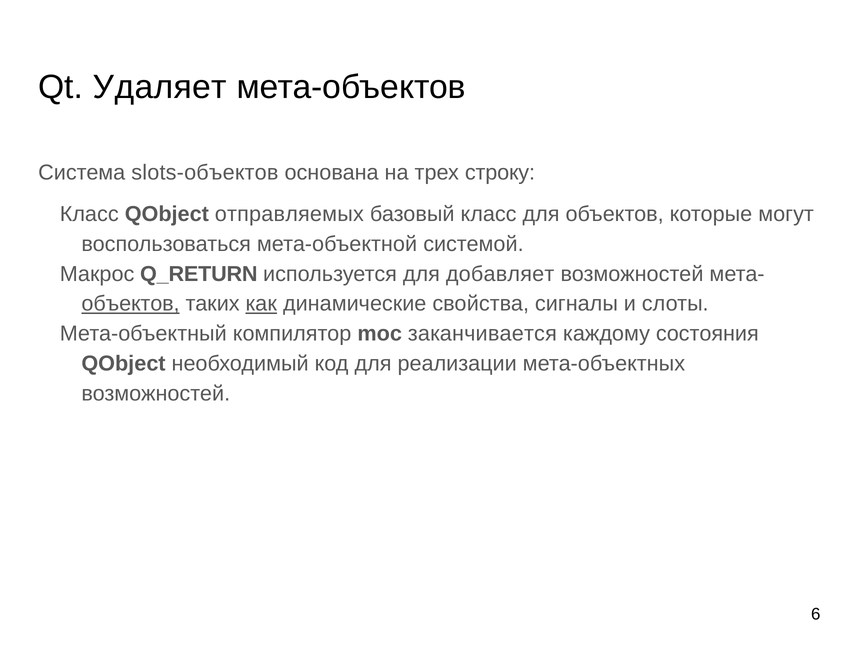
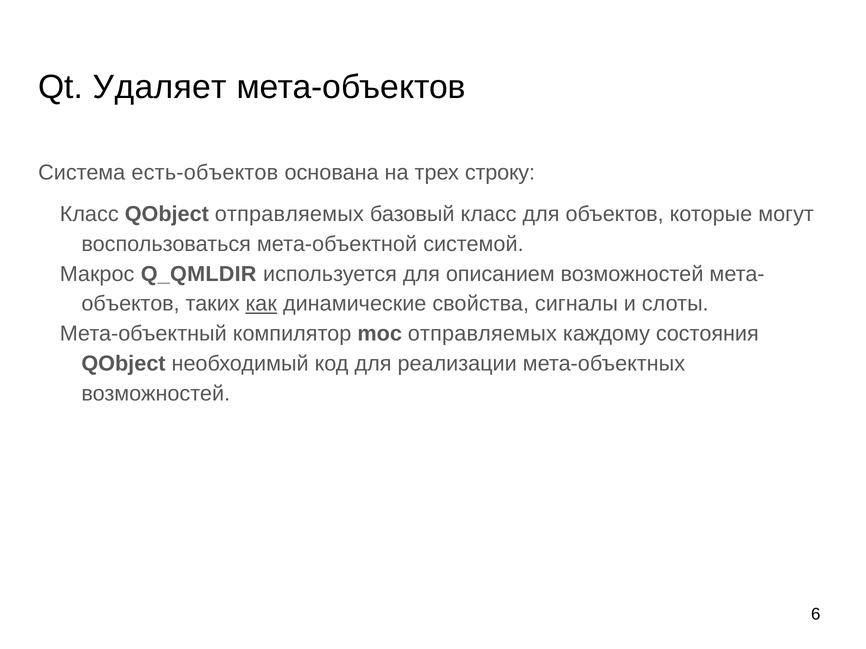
slots-объектов: slots-объектов -> есть-объектов (205, 173)
Q_RETURN: Q_RETURN -> Q_QMLDIR (199, 274)
добавляет: добавляет -> описанием (500, 274)
объектов underline: present -> none (131, 304)
moc заканчивается: заканчивается -> отправляемых (482, 334)
